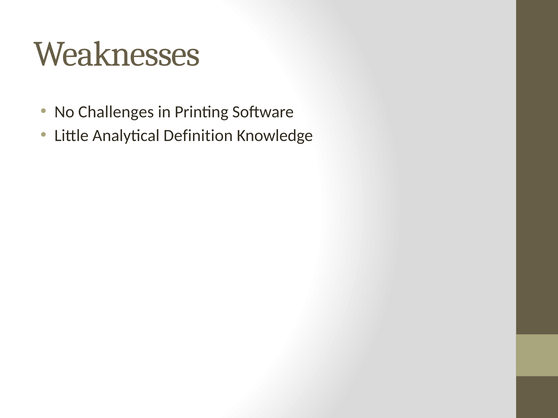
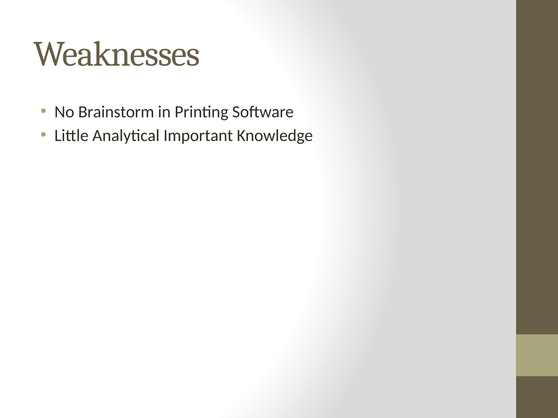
Challenges: Challenges -> Brainstorm (116, 112)
Definition: Definition -> Important (198, 136)
